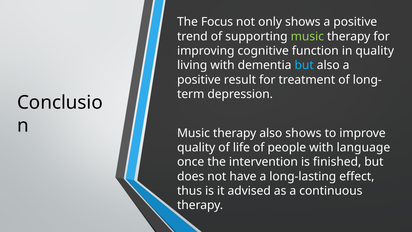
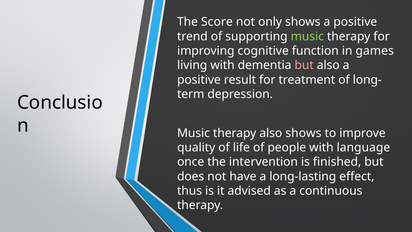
Focus: Focus -> Score (217, 22)
in quality: quality -> games (375, 51)
but colour: light blue -> pink (304, 65)
